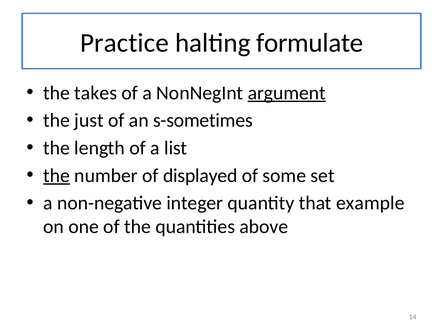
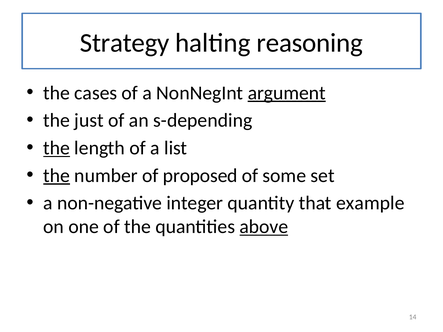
Practice: Practice -> Strategy (125, 43)
formulate: formulate -> reasoning (310, 43)
takes: takes -> cases (96, 93)
s-sometimes: s-sometimes -> s-depending (203, 121)
the underline: none -> present (57, 148)
displayed: displayed -> proposed (200, 176)
above underline: none -> present (264, 227)
